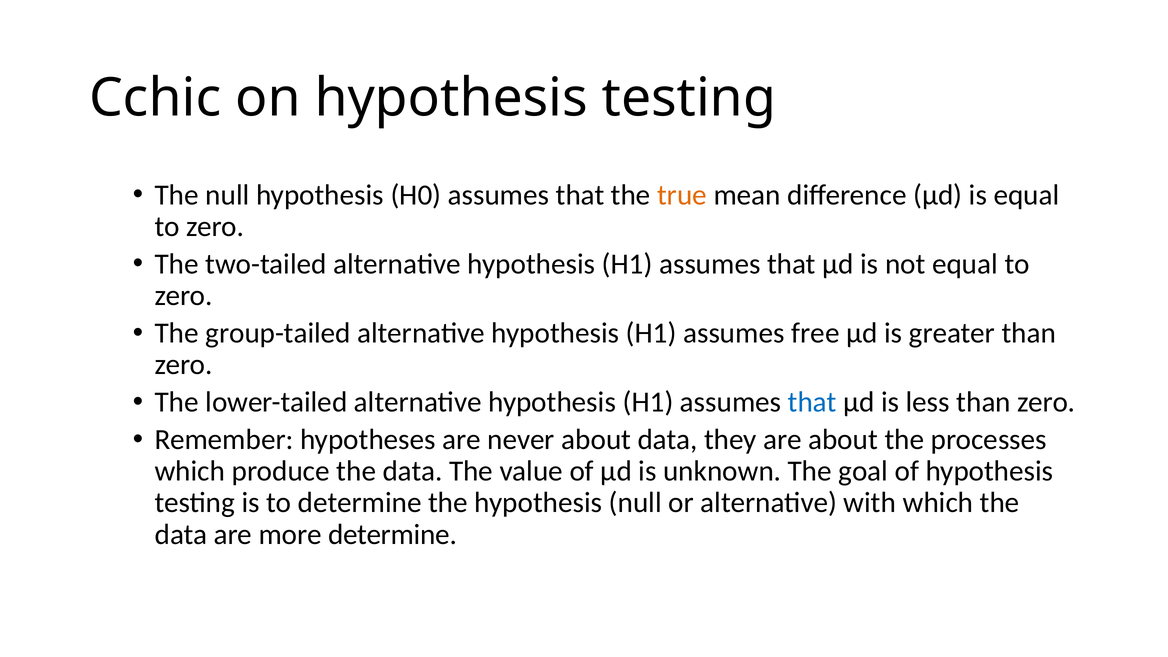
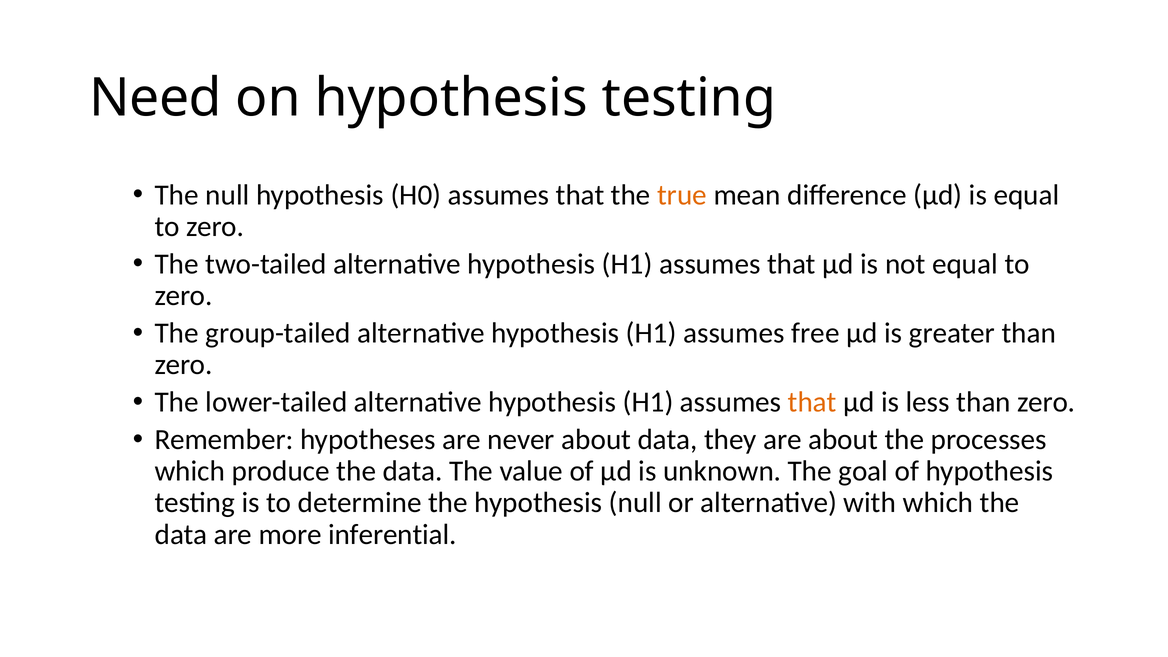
Cchic: Cchic -> Need (155, 98)
that colour: blue -> orange (812, 402)
more determine: determine -> inferential (392, 534)
